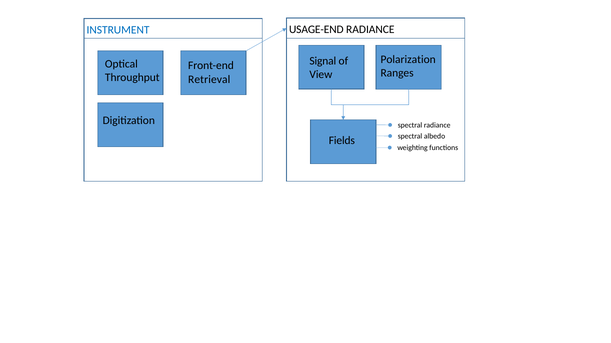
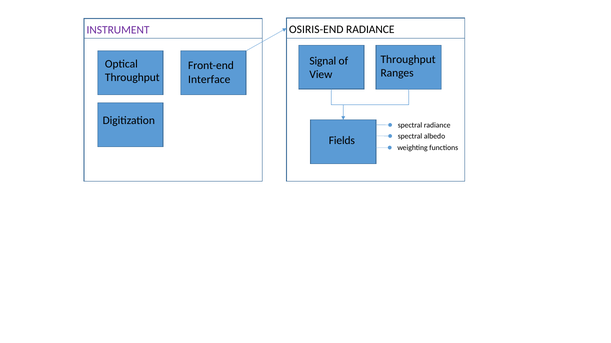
USAGE-END: USAGE-END -> OSIRIS-END (316, 30)
INSTRUMENT colour: blue -> purple (118, 30)
Polarization: Polarization -> Throughput (408, 60)
Retrieval: Retrieval -> Interface (209, 79)
